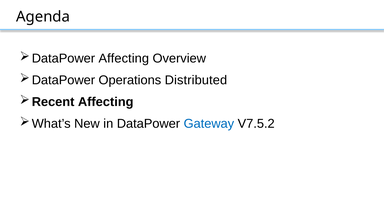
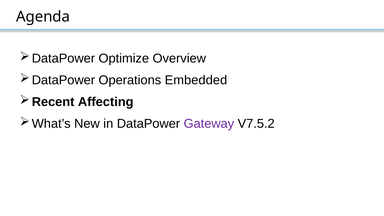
Affecting: Affecting -> Optimize (124, 58)
Distributed: Distributed -> Embedded (196, 80)
Gateway colour: blue -> purple (209, 124)
